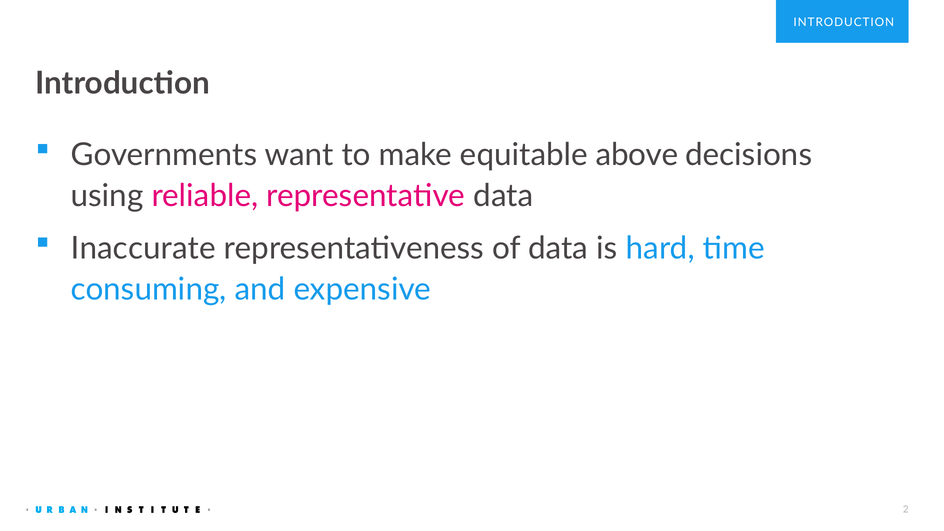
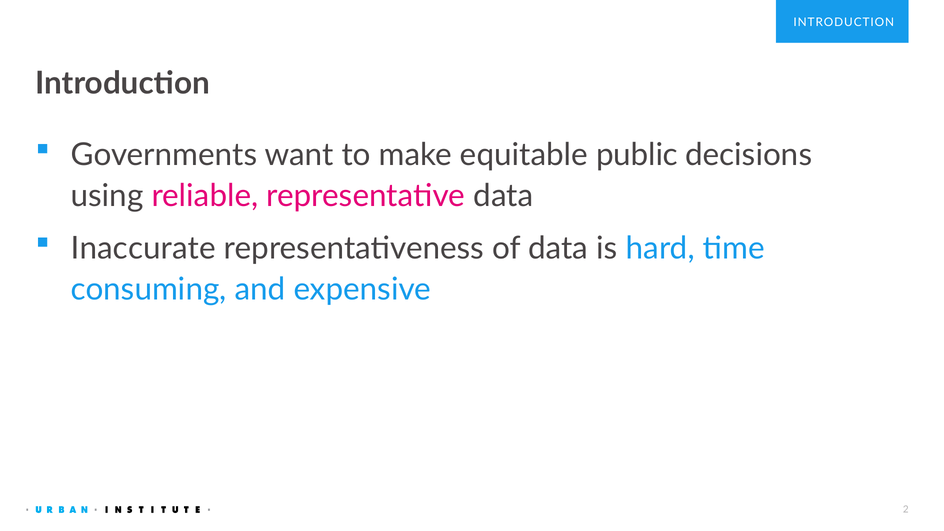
above: above -> public (637, 155)
